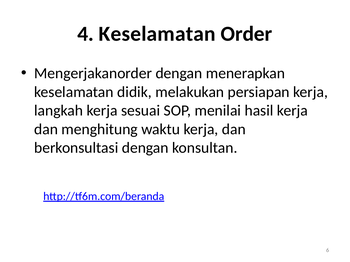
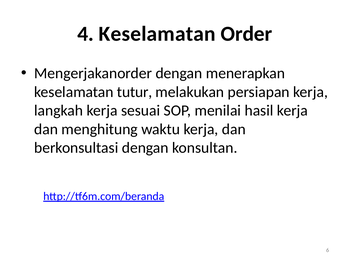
didik: didik -> tutur (135, 92)
